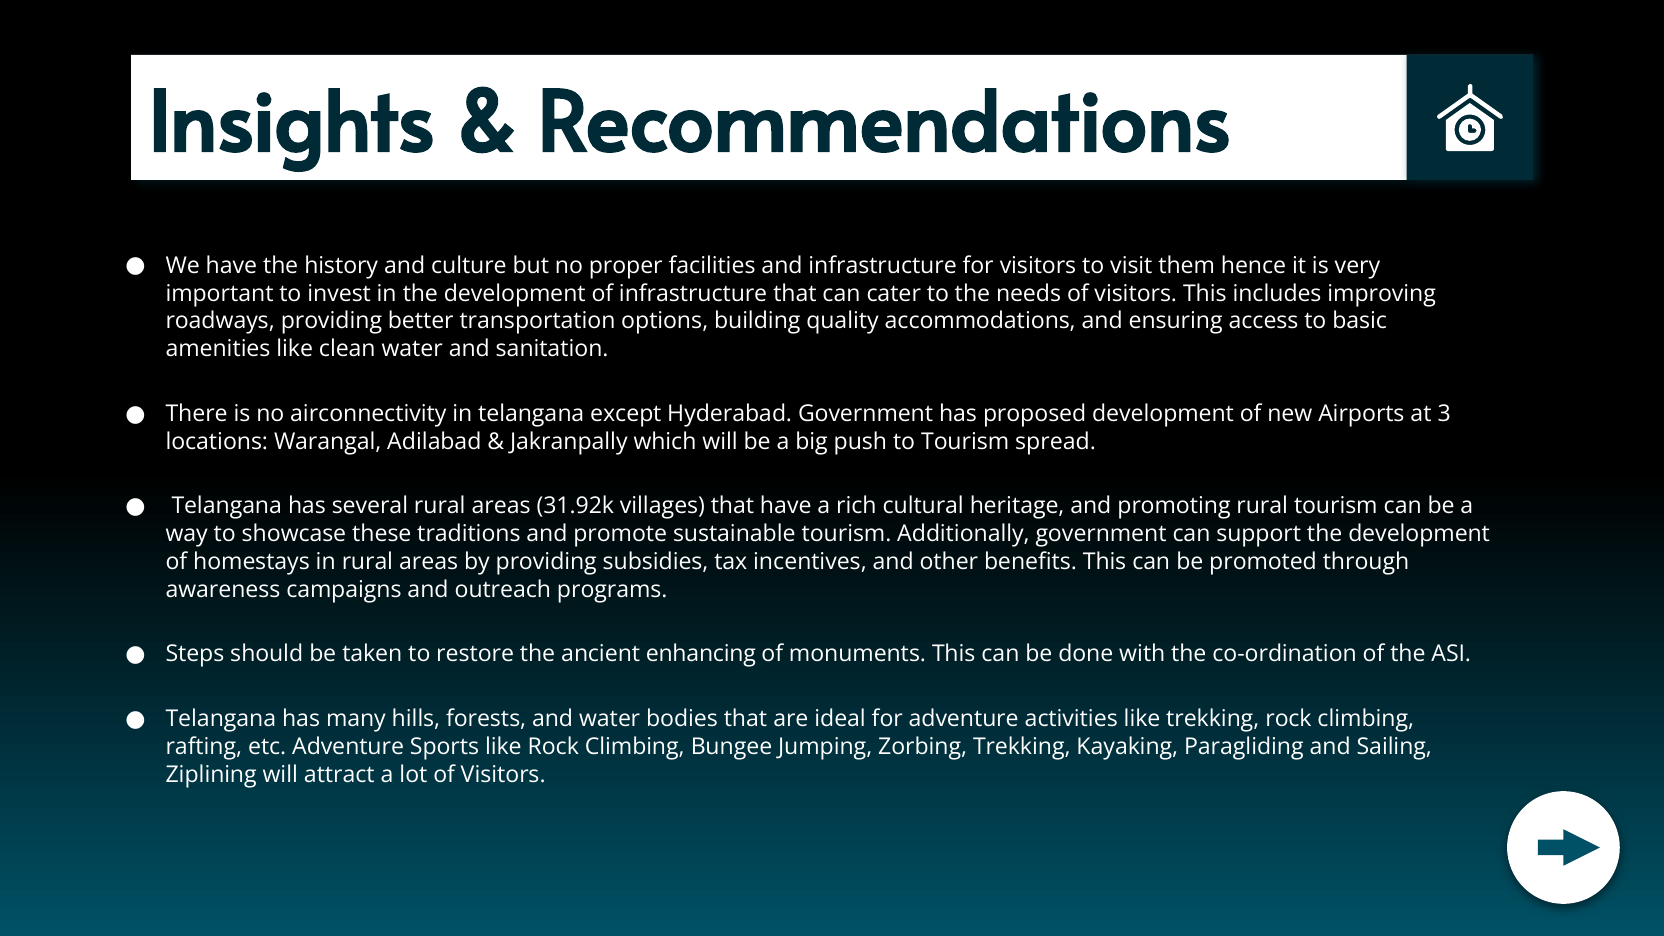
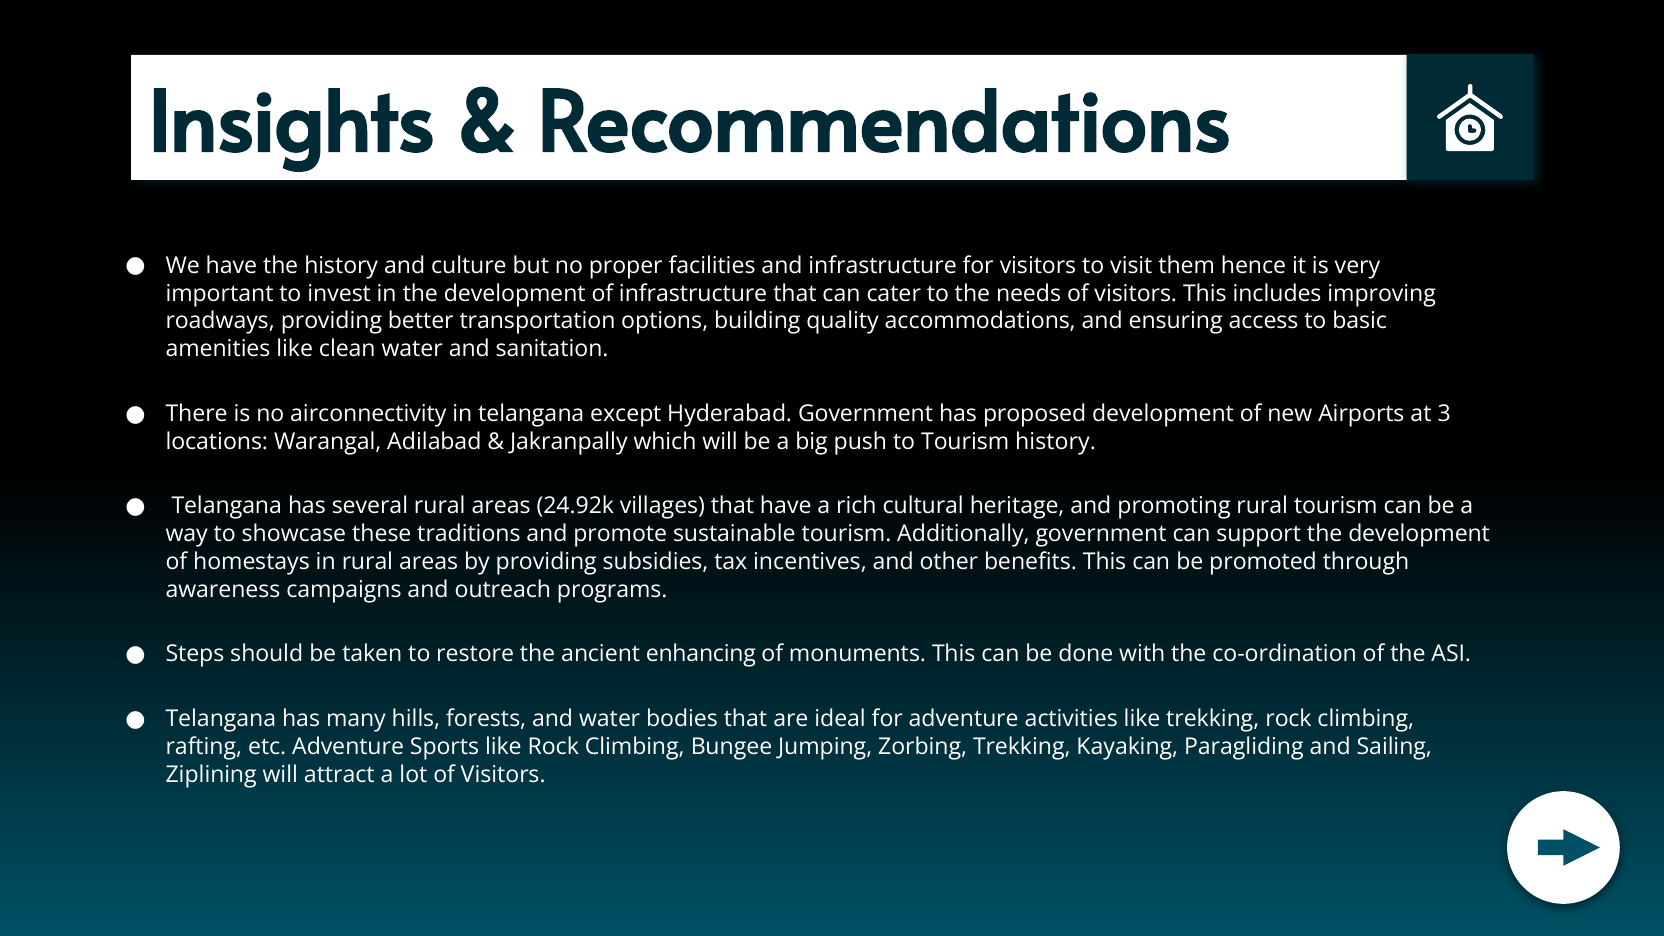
Tourism spread: spread -> history (1055, 442)
31.92k: 31.92k -> 24.92k (575, 506)
